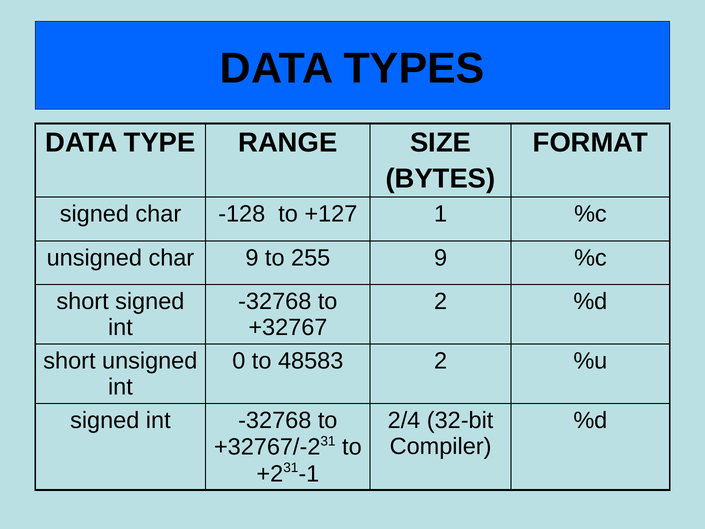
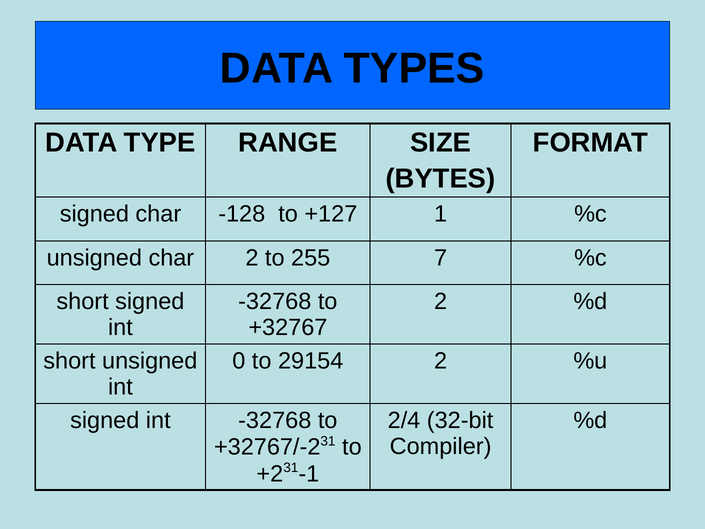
char 9: 9 -> 2 (252, 258)
255 9: 9 -> 7 (441, 258)
48583: 48583 -> 29154 (311, 361)
